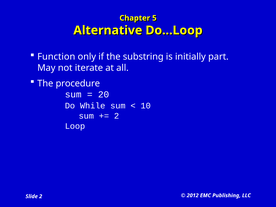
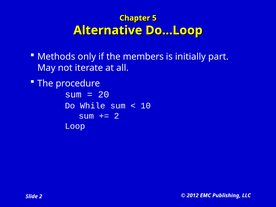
Function: Function -> Methods (56, 57)
substring: substring -> members (143, 57)
